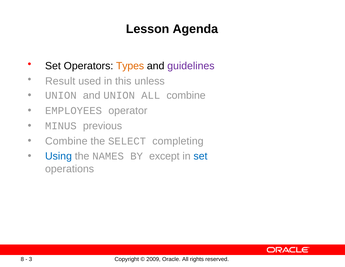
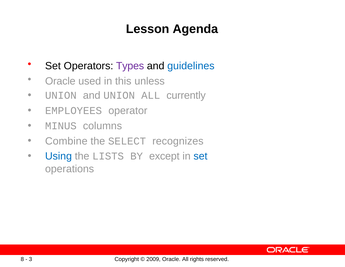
Types colour: orange -> purple (130, 66)
guidelines colour: purple -> blue (191, 66)
Result: Result -> Oracle (60, 81)
ALL combine: combine -> currently (186, 95)
previous: previous -> columns (102, 126)
completing: completing -> recognizes (178, 141)
NAMES: NAMES -> LISTS (108, 156)
